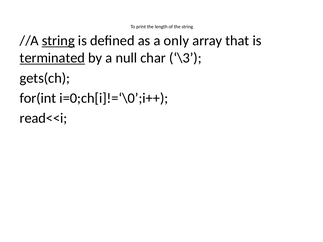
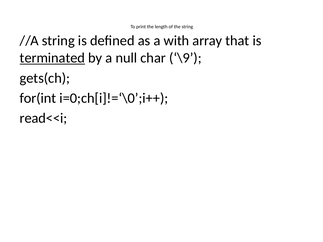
string underline: present -> none (58, 41)
only: only -> with (176, 41)
\3: \3 -> \9 (185, 58)
